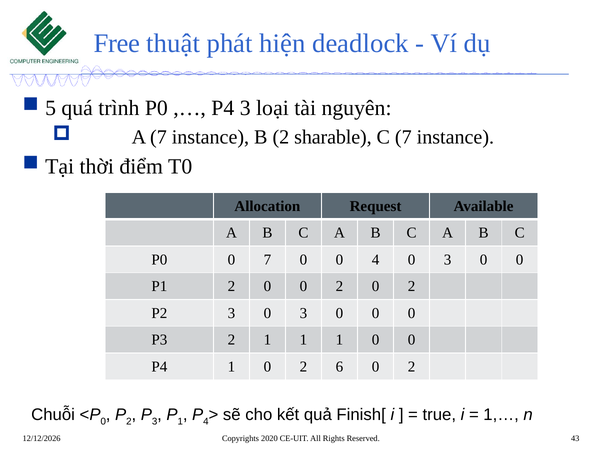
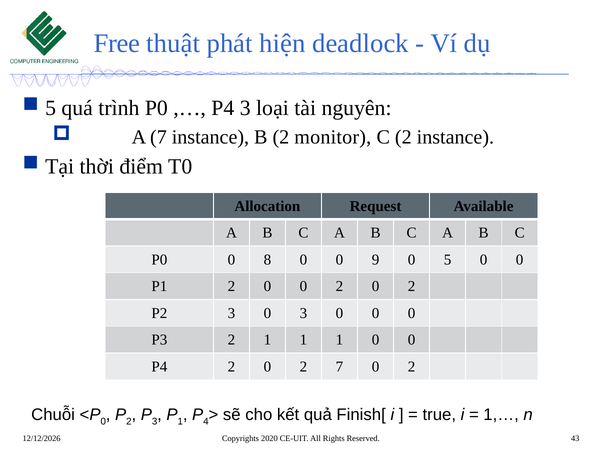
sharable: sharable -> monitor (333, 137)
C 7: 7 -> 2 (403, 137)
0 7: 7 -> 8 (267, 259)
0 4: 4 -> 9 (376, 259)
3: 3 -> 5 (448, 259)
P4 1: 1 -> 2 (231, 366)
2 6: 6 -> 7 (340, 366)
